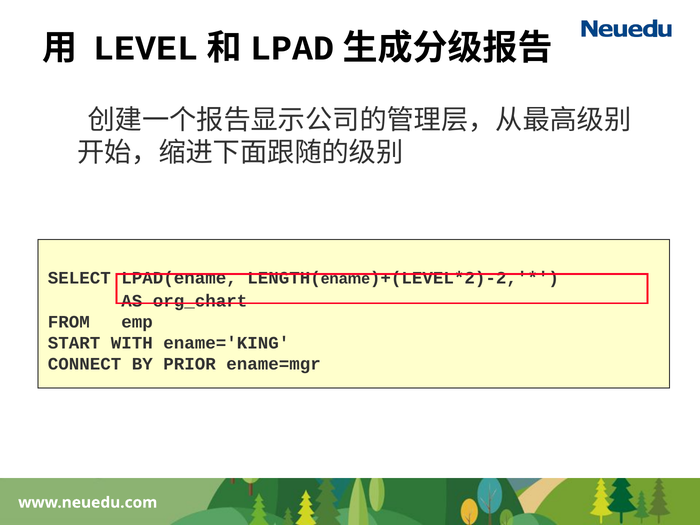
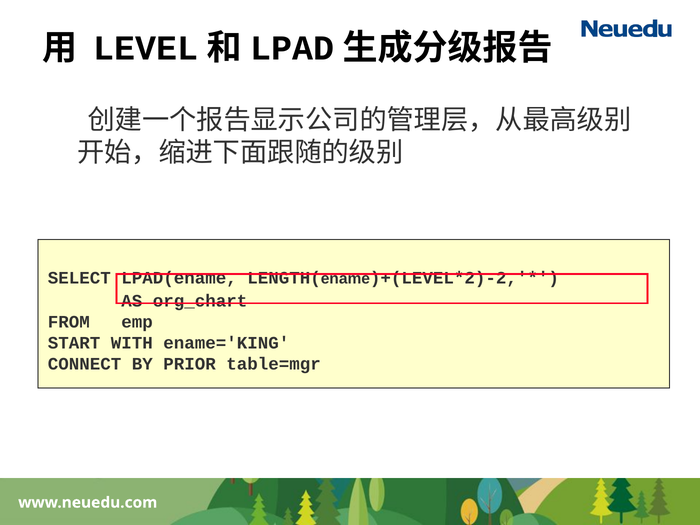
ename=mgr: ename=mgr -> table=mgr (274, 364)
